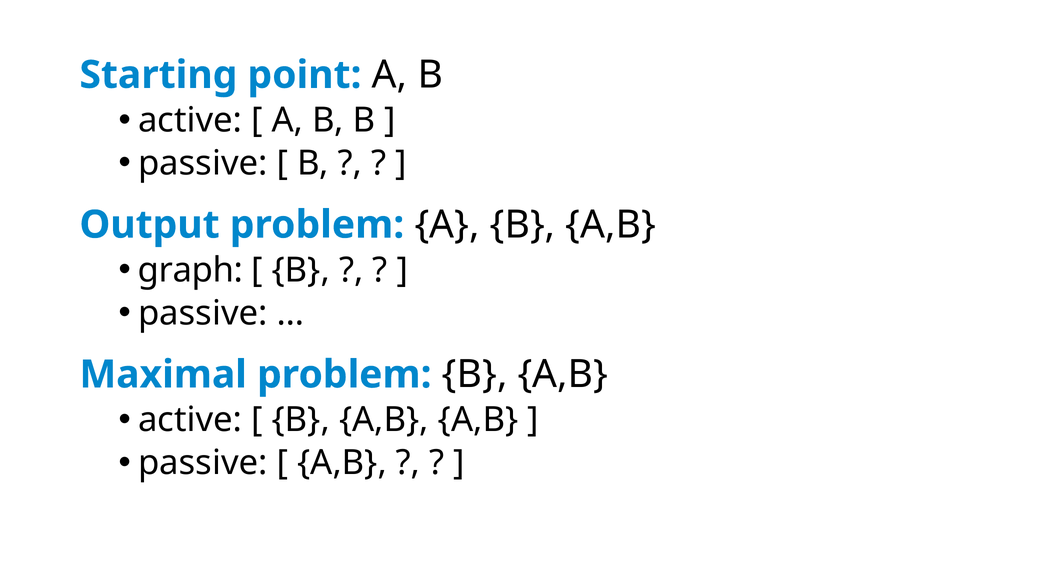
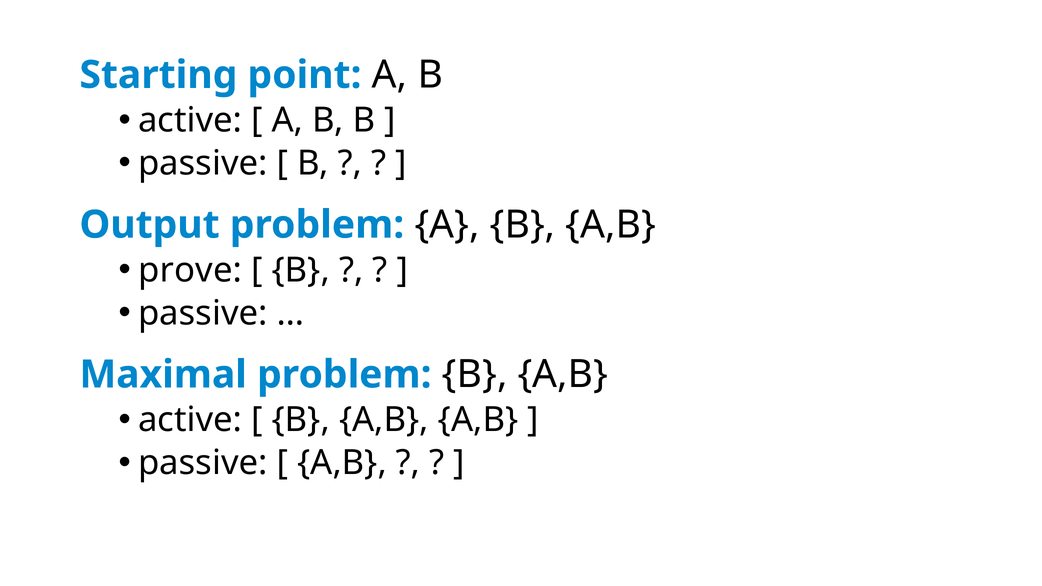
graph: graph -> prove (190, 270)
